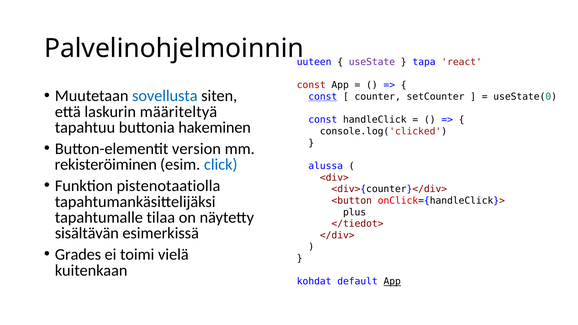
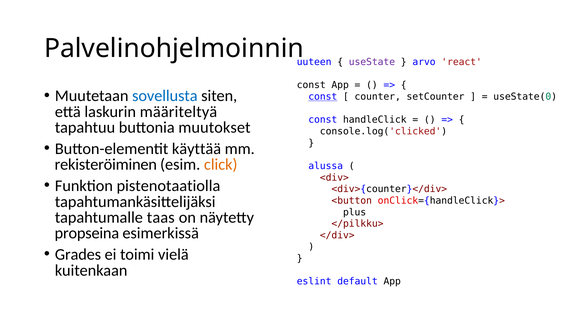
tapa: tapa -> arvo (424, 62)
const colour: red -> black (311, 85)
hakeminen: hakeminen -> muutokset (214, 128)
version: version -> käyttää (197, 149)
click colour: blue -> orange (221, 165)
tilaa: tilaa -> taas (161, 218)
</tiedot>: </tiedot> -> </pilkku> (357, 224)
sisältävän: sisältävän -> propseina (87, 233)
kohdat: kohdat -> eslint (314, 282)
App underline: present -> none (392, 282)
